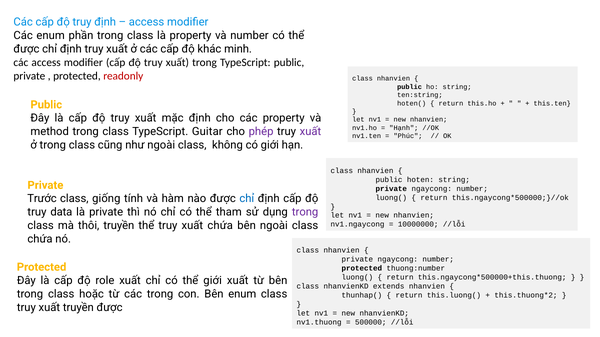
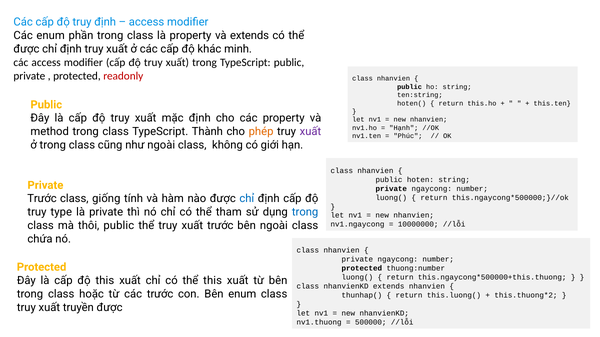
và number: number -> extends (250, 36)
Guitar: Guitar -> Thành (207, 132)
phép colour: purple -> orange (261, 132)
data: data -> type (61, 212)
trong colour: purple -> blue (305, 212)
thôi truyền: truyền -> public (119, 226)
xuất chứa: chứa -> trước (220, 226)
độ role: role -> this (105, 281)
thể giới: giới -> this (213, 281)
các trong: trong -> trước (160, 294)
